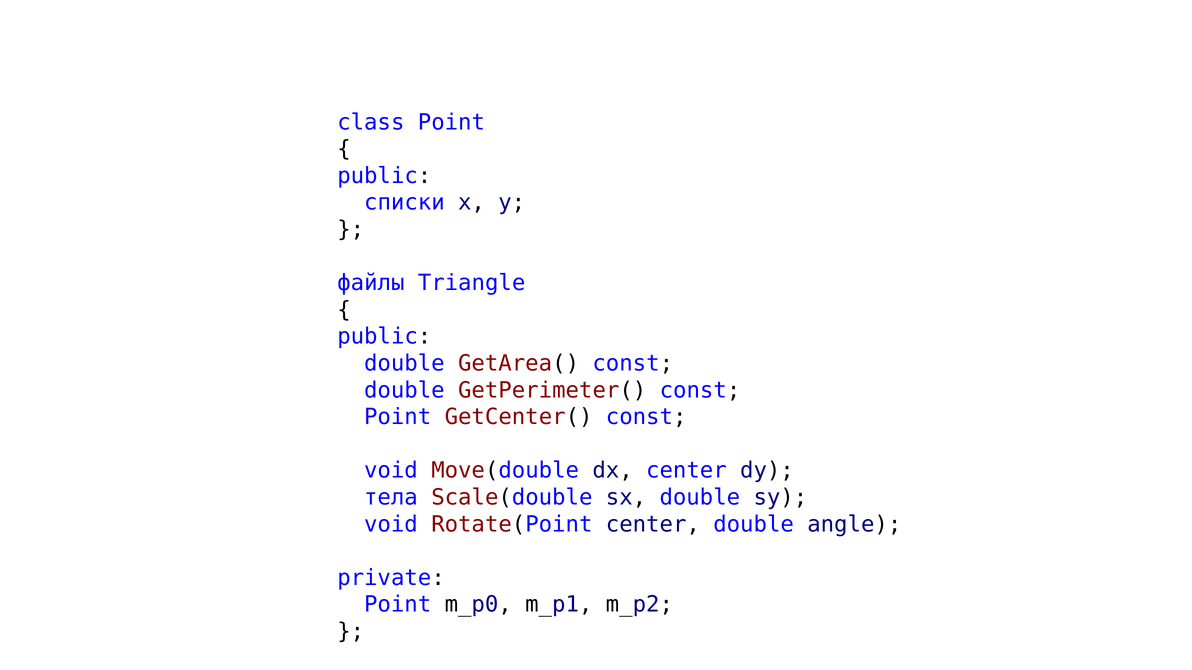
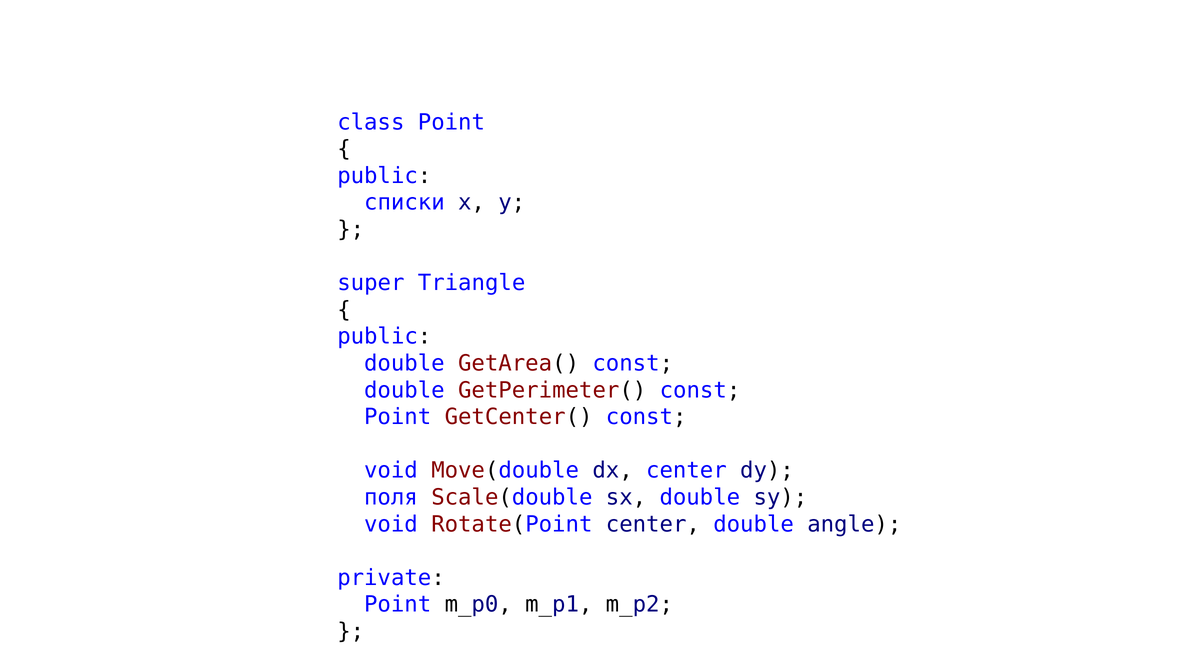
файлы: файлы -> super (371, 283)
тела: тела -> поля (391, 498)
